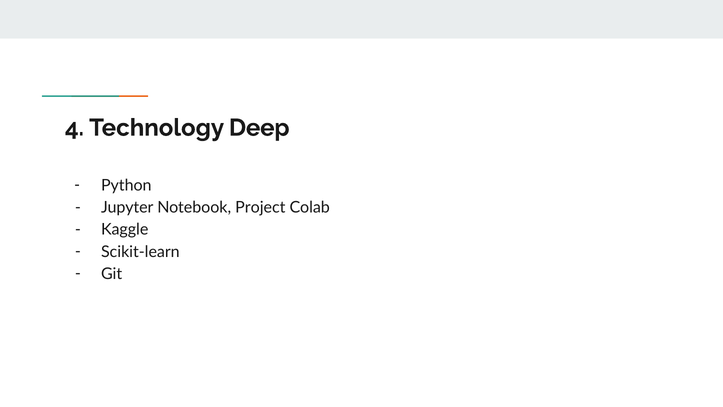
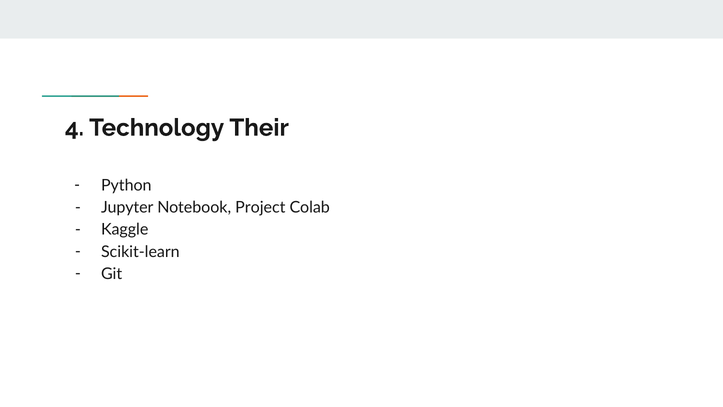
Deep: Deep -> Their (259, 128)
